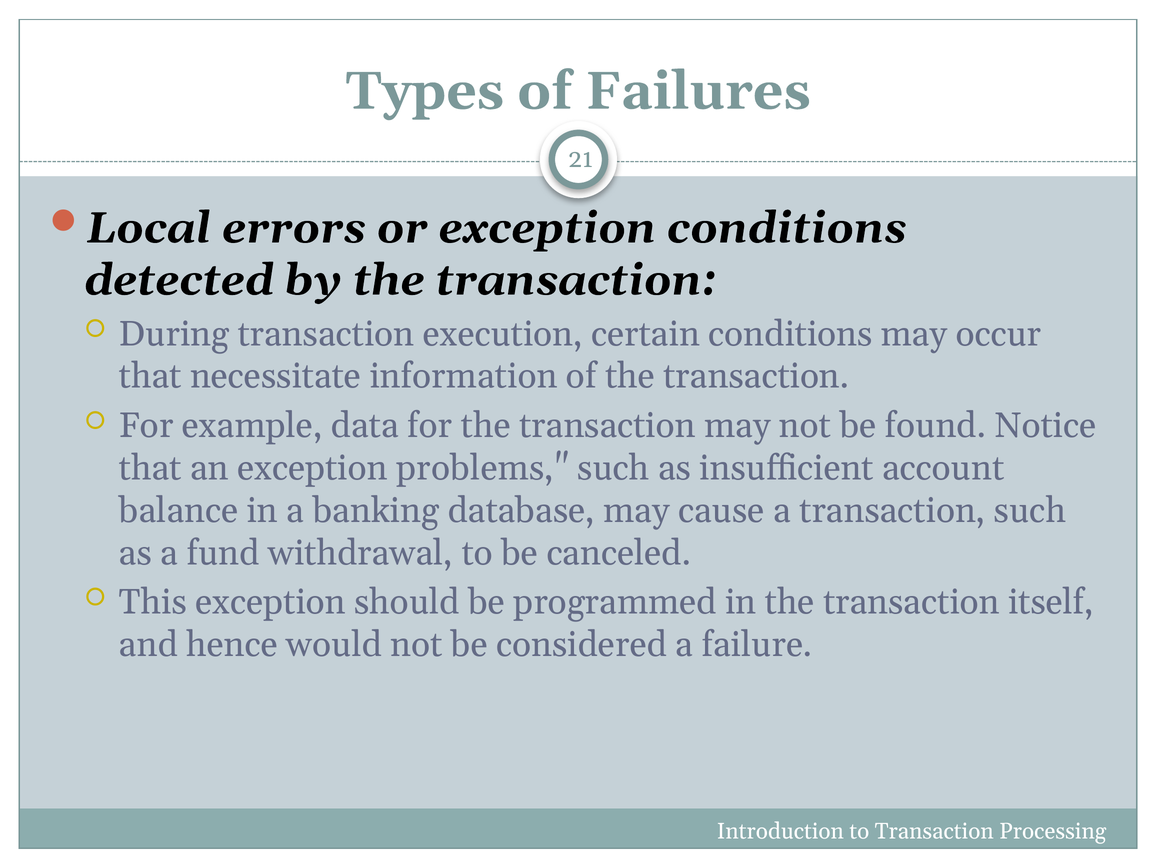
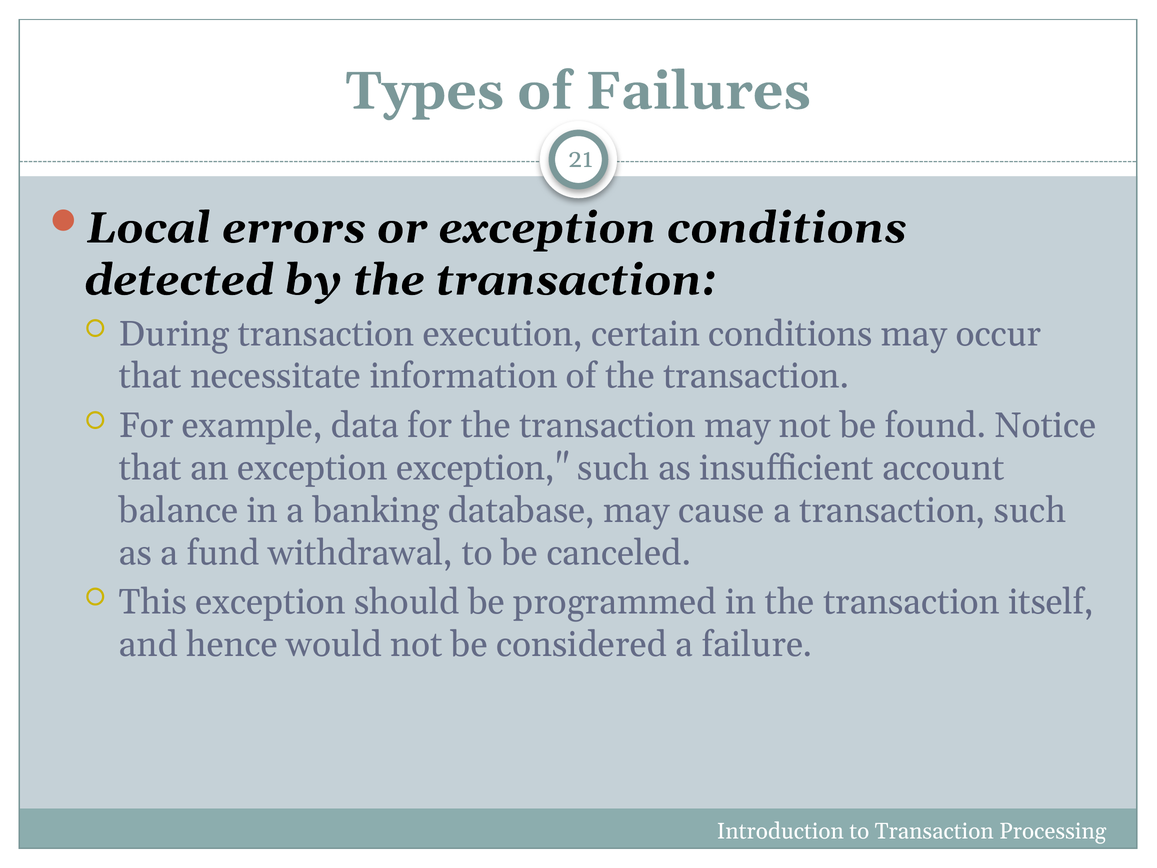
exception problems: problems -> exception (483, 468)
